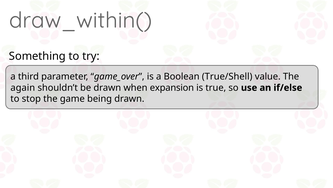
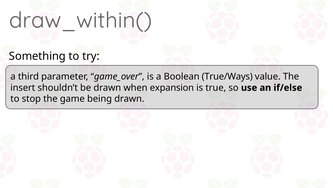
True/Shell: True/Shell -> True/Ways (227, 76)
again: again -> insert (23, 87)
